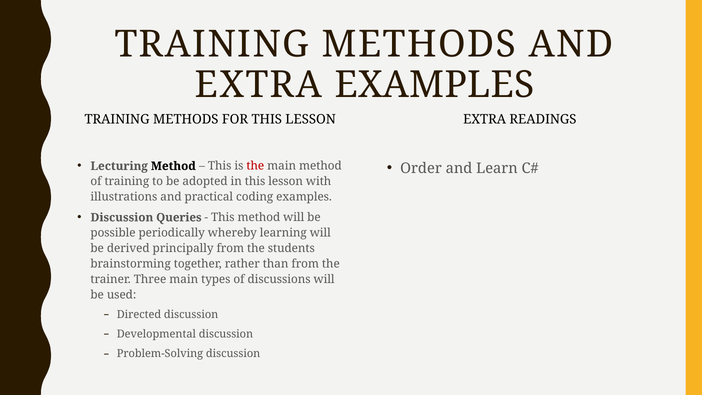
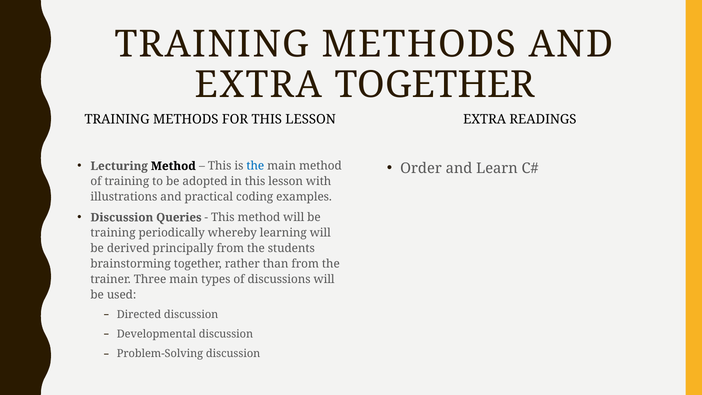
EXTRA EXAMPLES: EXAMPLES -> TOGETHER (435, 85)
the colour: red -> blue (255, 166)
possible: possible -> training (113, 233)
